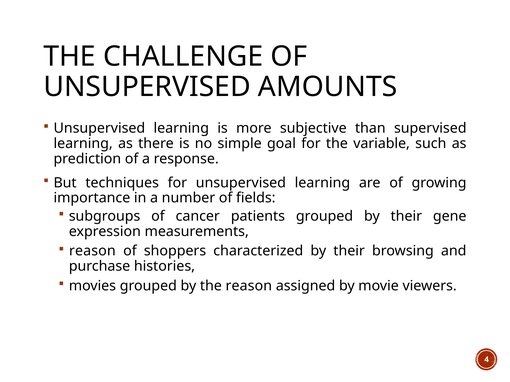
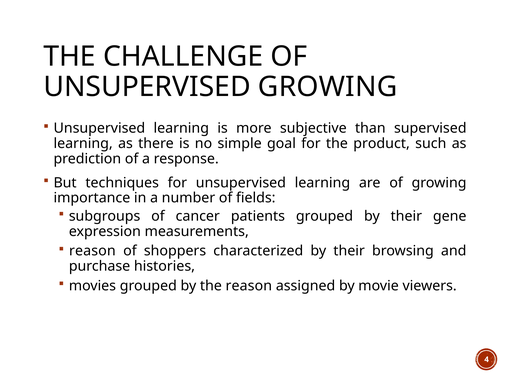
UNSUPERVISED AMOUNTS: AMOUNTS -> GROWING (328, 87)
variable: variable -> product (382, 144)
